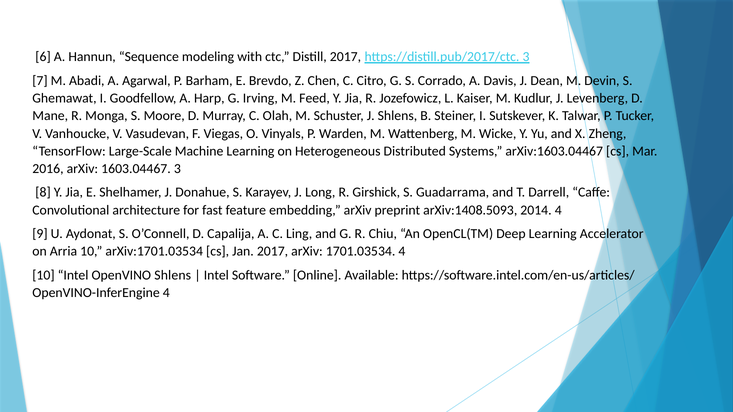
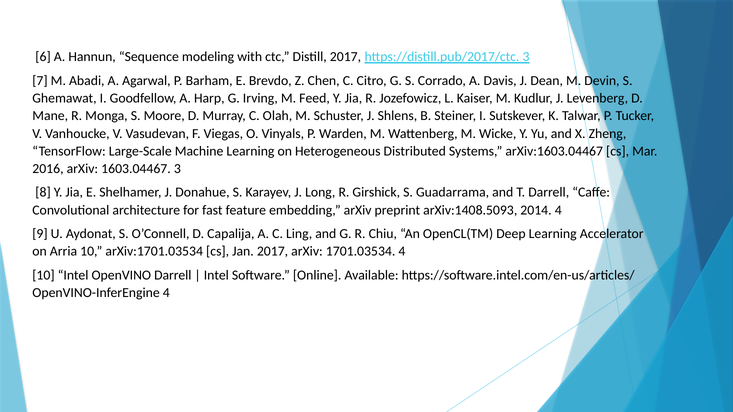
OpenVINO Shlens: Shlens -> Darrell (173, 275)
